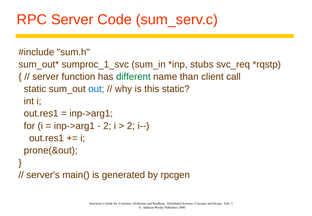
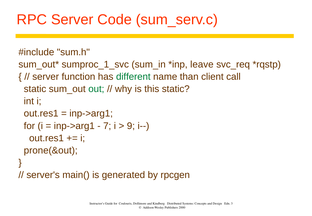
stubs: stubs -> leave (202, 64)
out colour: blue -> green (96, 89)
2: 2 -> 7 (107, 126)
2: 2 -> 9 (131, 126)
